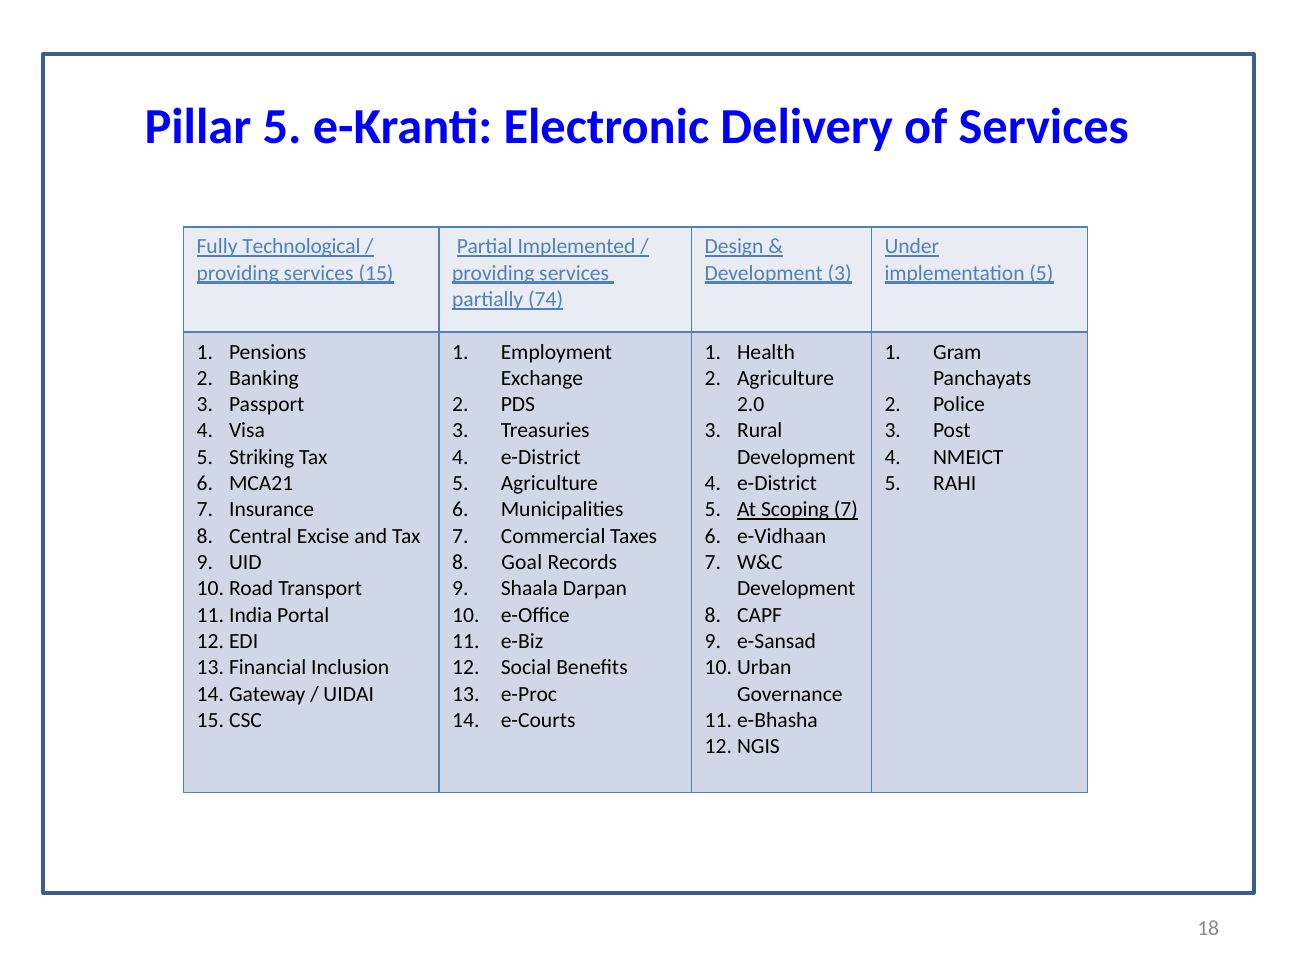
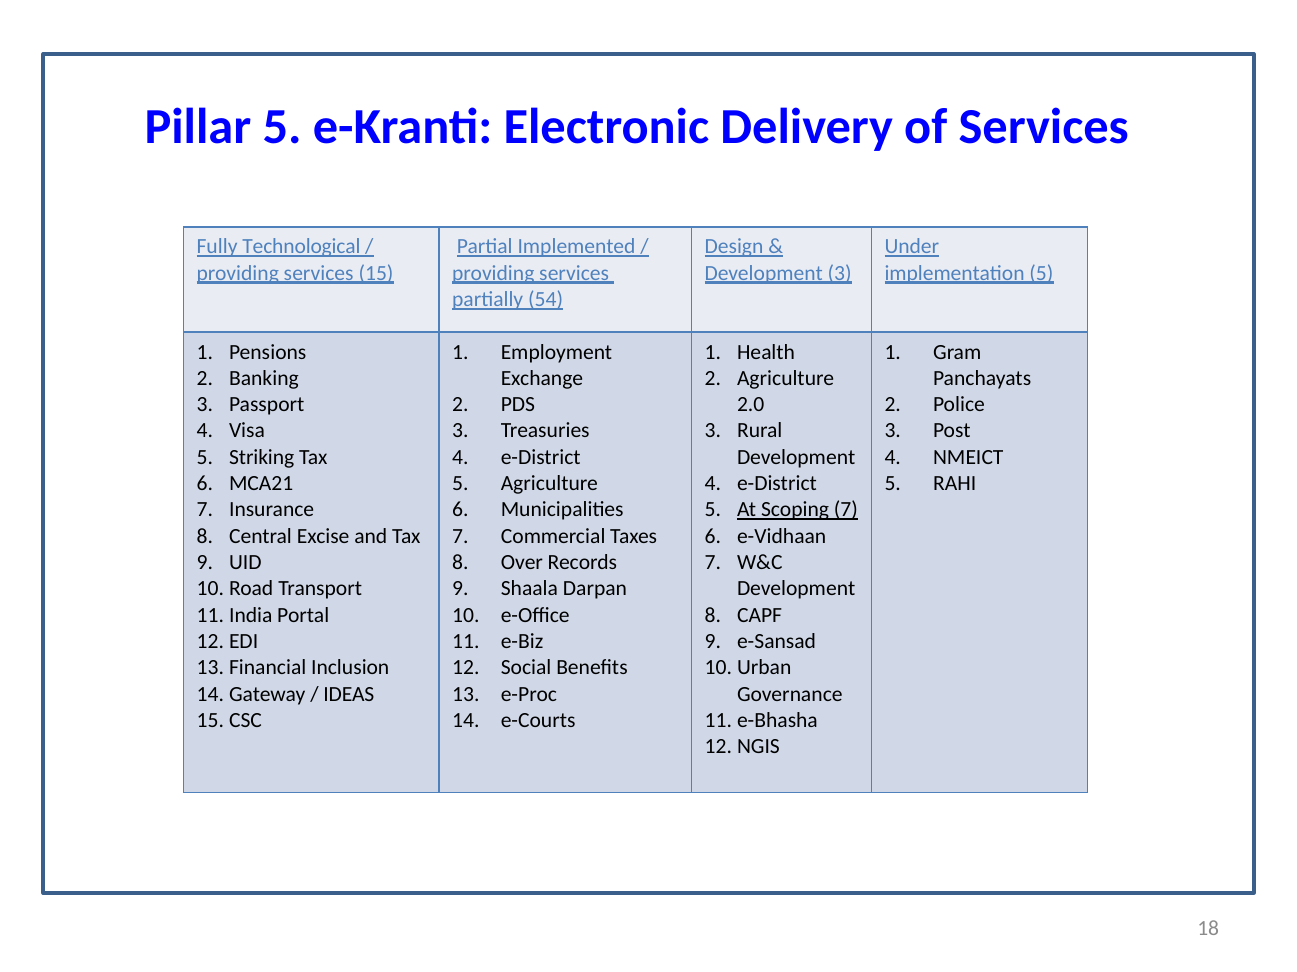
74: 74 -> 54 (546, 300)
Goal: Goal -> Over (522, 563)
UIDAI: UIDAI -> IDEAS (349, 695)
